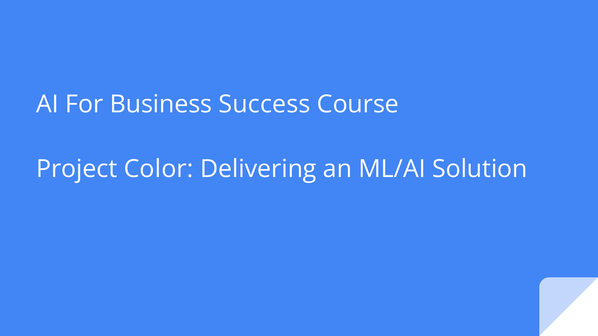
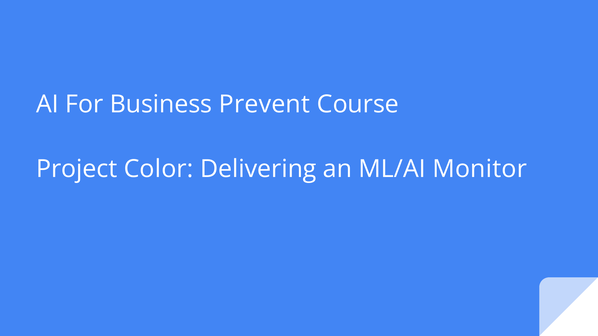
Success: Success -> Prevent (264, 104)
Solution: Solution -> Monitor (480, 169)
